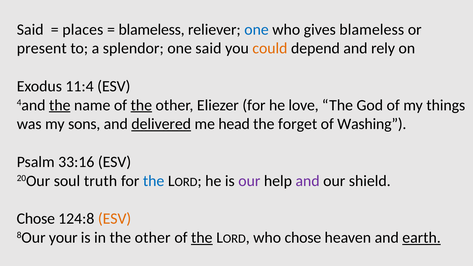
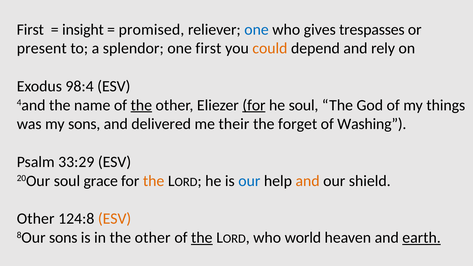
Said: Said -> First (30, 29)
places: places -> insight (83, 29)
blameless: blameless -> promised (151, 29)
gives blameless: blameless -> trespasses (372, 29)
one said: said -> first (208, 48)
11:4: 11:4 -> 98:4 (80, 86)
the underline: present -> none (60, 105)
for underline: none -> present (254, 105)
he love: love -> soul (304, 105)
delivered underline: present -> none (161, 124)
head: head -> their (234, 124)
33:16: 33:16 -> 33:29 (76, 162)
truth: truth -> grace (101, 181)
the colour: blue -> orange (154, 181)
our colour: purple -> blue (249, 181)
and colour: purple -> orange (308, 181)
Chose: Chose -> Other (36, 219)
8Our your: your -> sons (63, 238)
who chose: chose -> world (303, 238)
